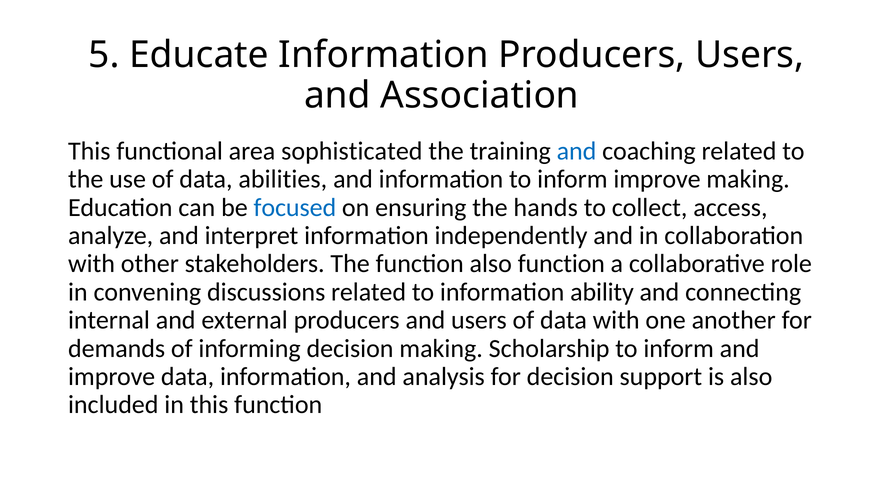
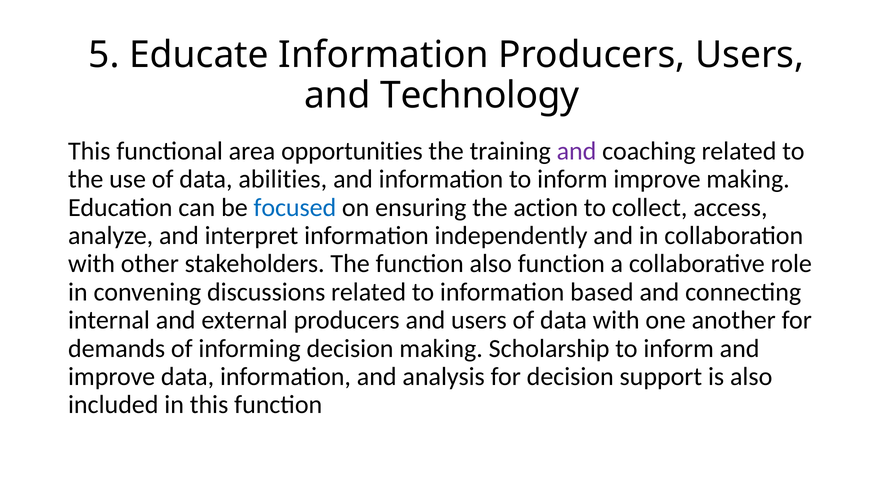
Association: Association -> Technology (480, 95)
sophisticated: sophisticated -> opportunities (352, 151)
and colour: blue -> purple (577, 151)
hands: hands -> action (546, 207)
ability: ability -> based (602, 292)
